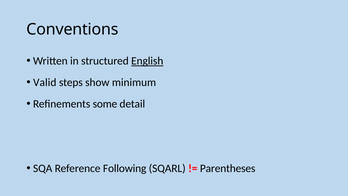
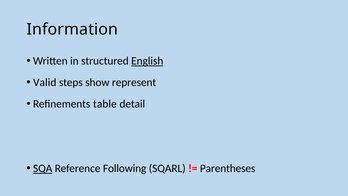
Conventions: Conventions -> Information (72, 29)
minimum: minimum -> represent (134, 82)
some: some -> table (105, 104)
SQA underline: none -> present (43, 168)
